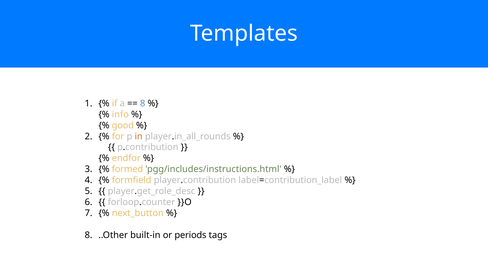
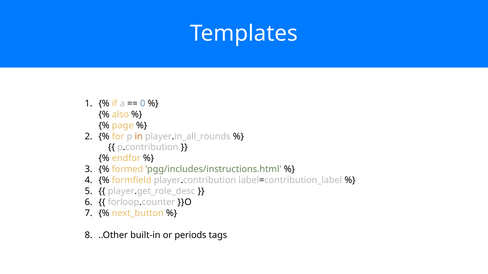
8: 8 -> 0 (143, 104)
info: info -> also (120, 115)
good: good -> page (123, 126)
